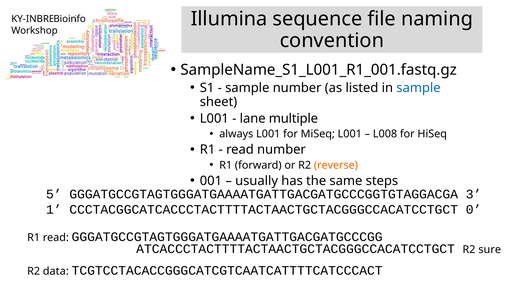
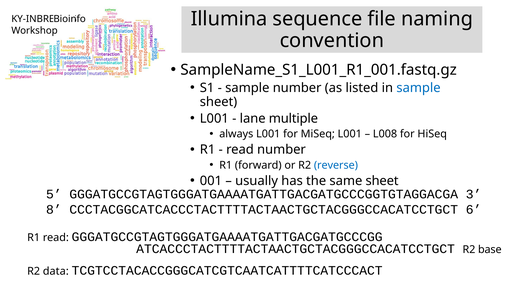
reverse colour: orange -> blue (336, 165)
same steps: steps -> sheet (382, 180)
1: 1 -> 8 (54, 209)
0: 0 -> 6 (474, 209)
sure: sure -> base (490, 249)
